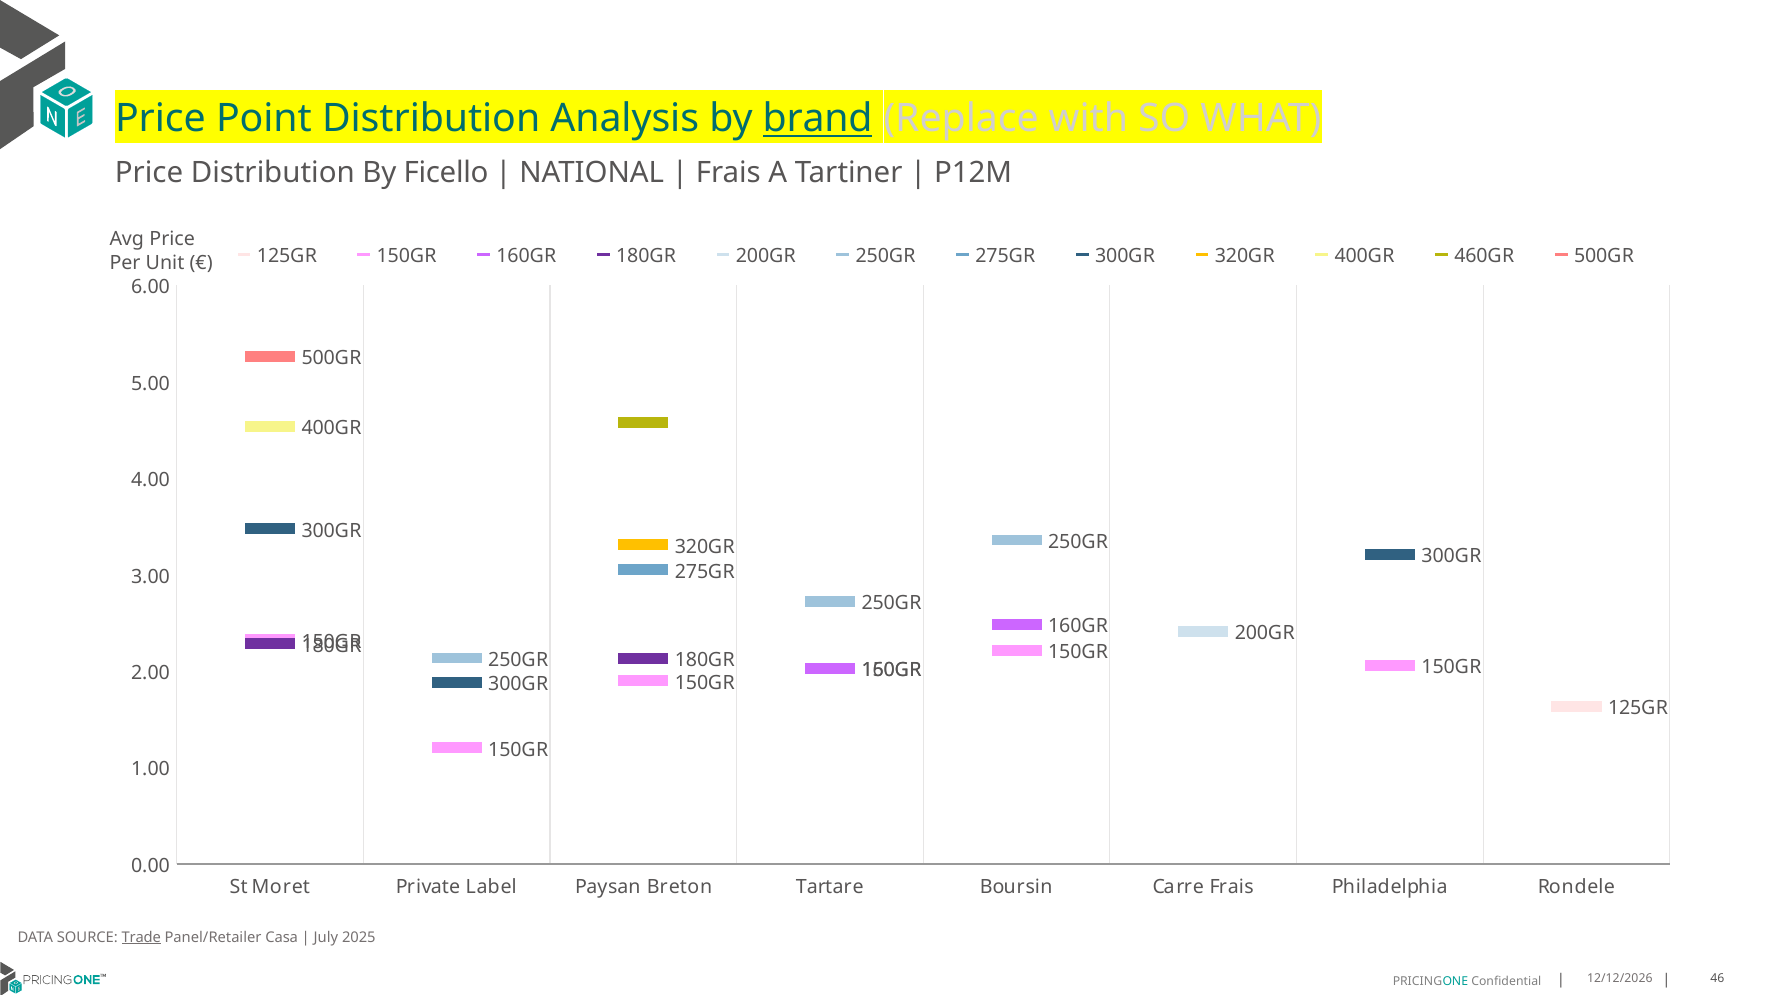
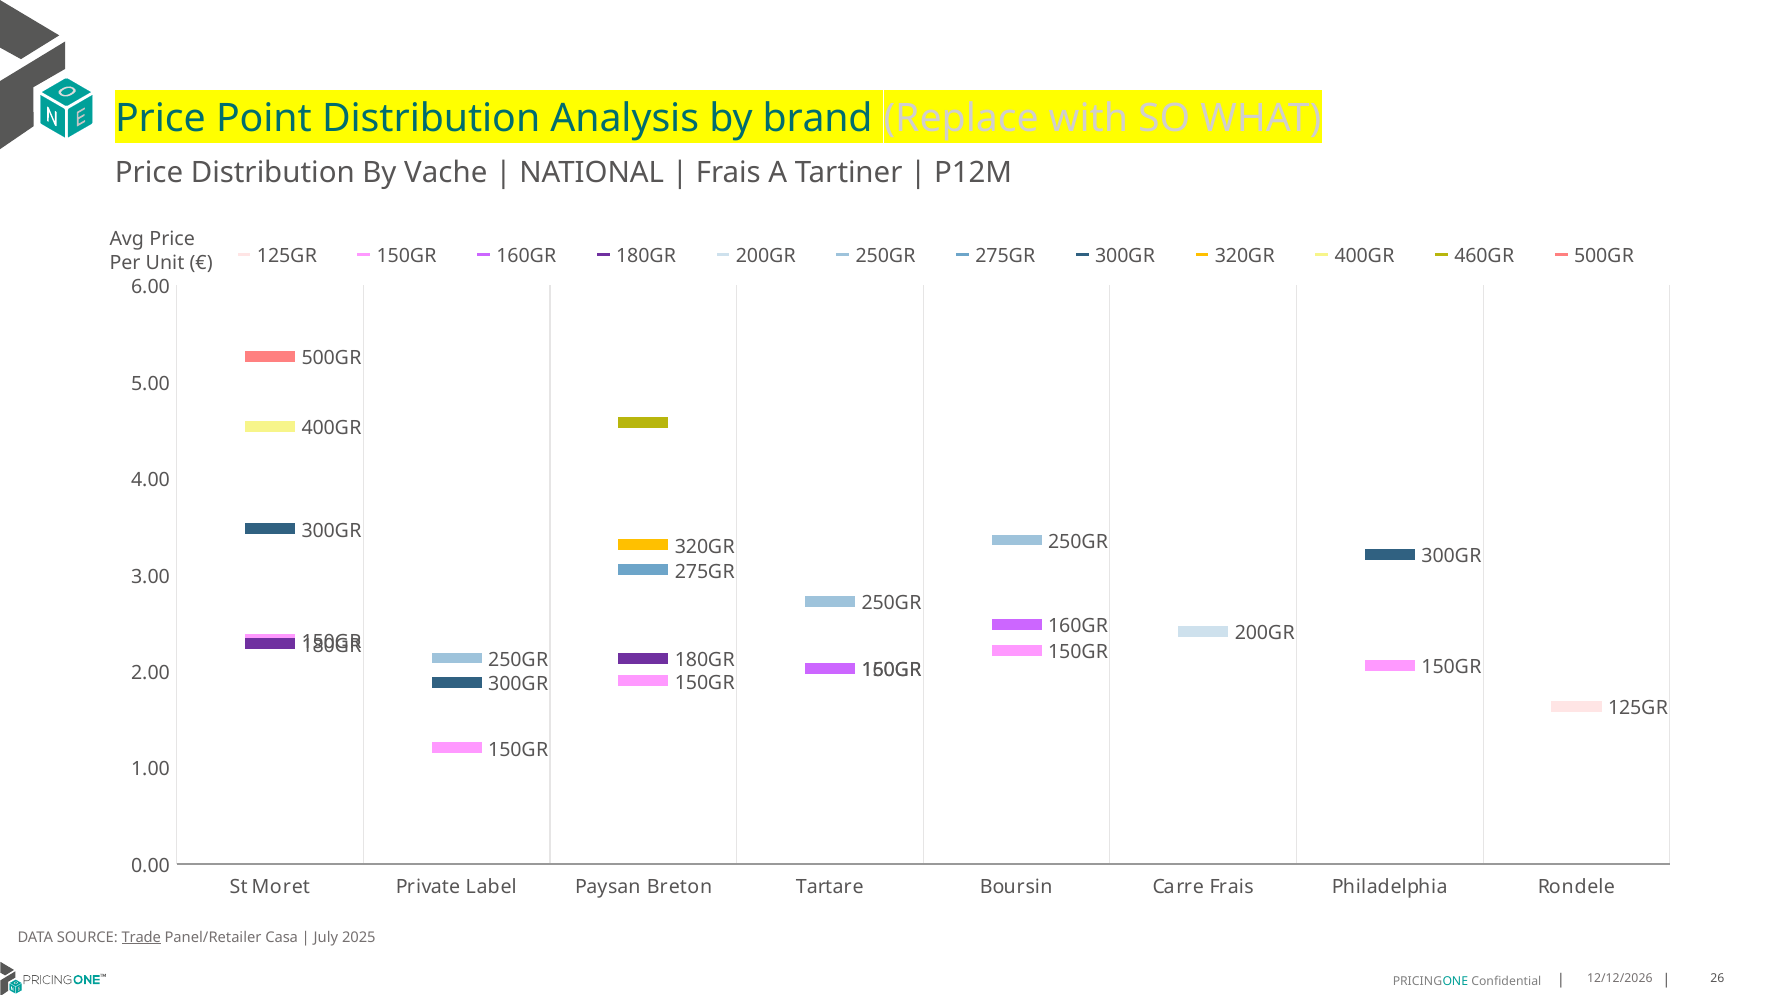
brand underline: present -> none (818, 119)
Ficello: Ficello -> Vache (446, 172)
46: 46 -> 26 (1717, 978)
